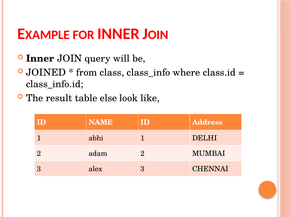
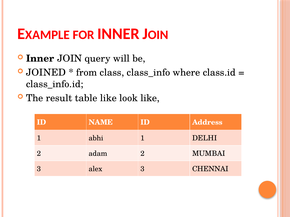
table else: else -> like (108, 98)
